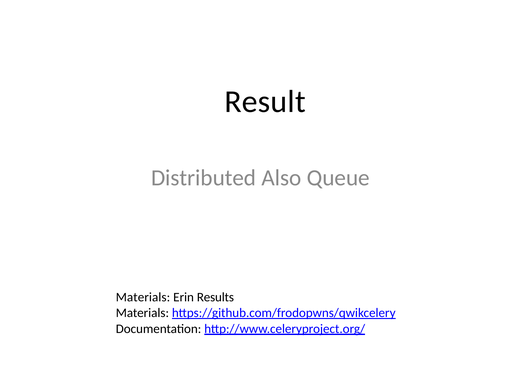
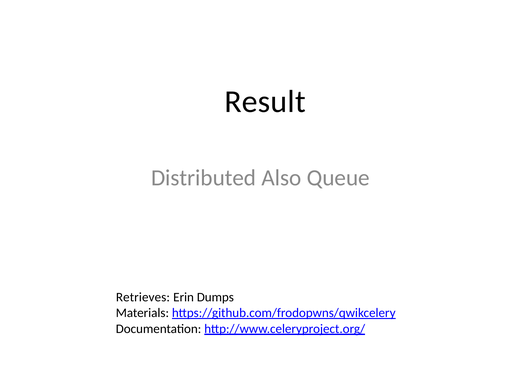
Materials: Materials -> Retrieves (143, 297)
Results: Results -> Dumps (215, 297)
